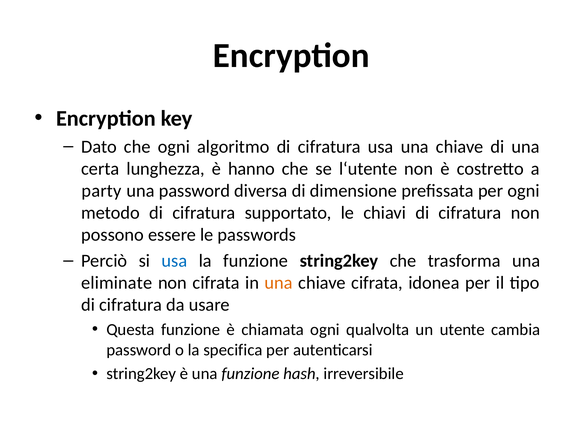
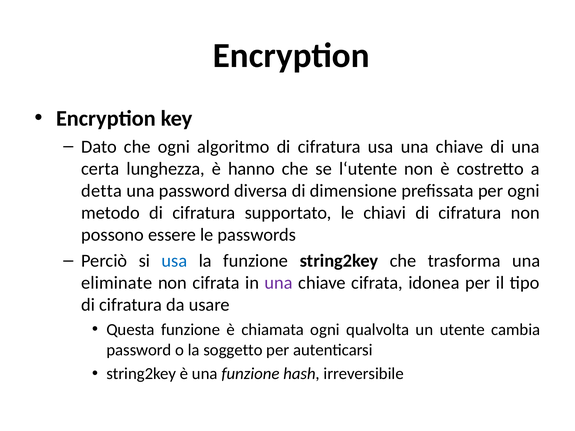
party: party -> detta (102, 191)
una colour: orange -> purple (279, 283)
specifica: specifica -> soggetto (233, 350)
